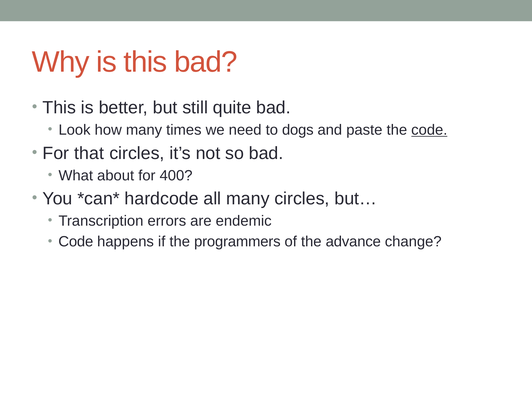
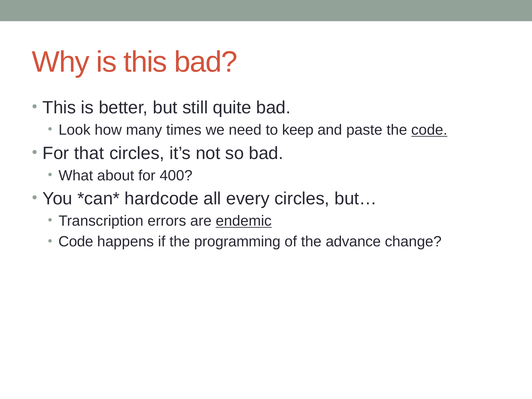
dogs: dogs -> keep (298, 130)
all many: many -> every (248, 199)
endemic underline: none -> present (244, 221)
programmers: programmers -> programming (237, 242)
